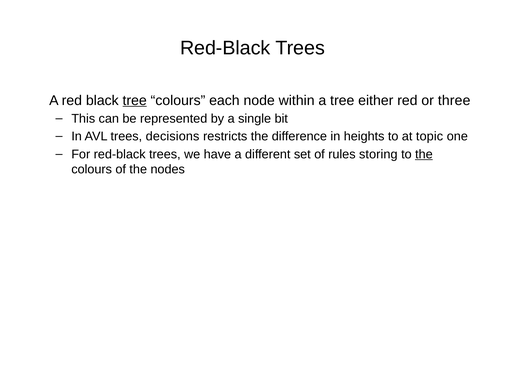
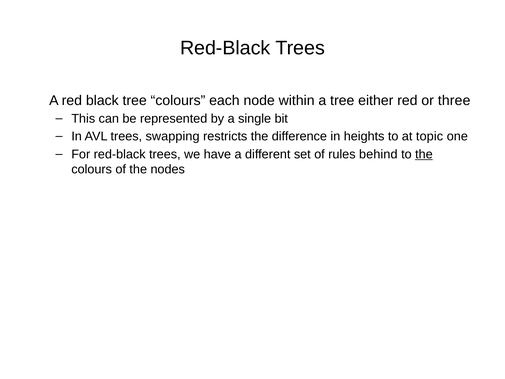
tree underline: present -> none (135, 100)
decisions: decisions -> swapping (173, 136)
storing: storing -> behind (378, 154)
